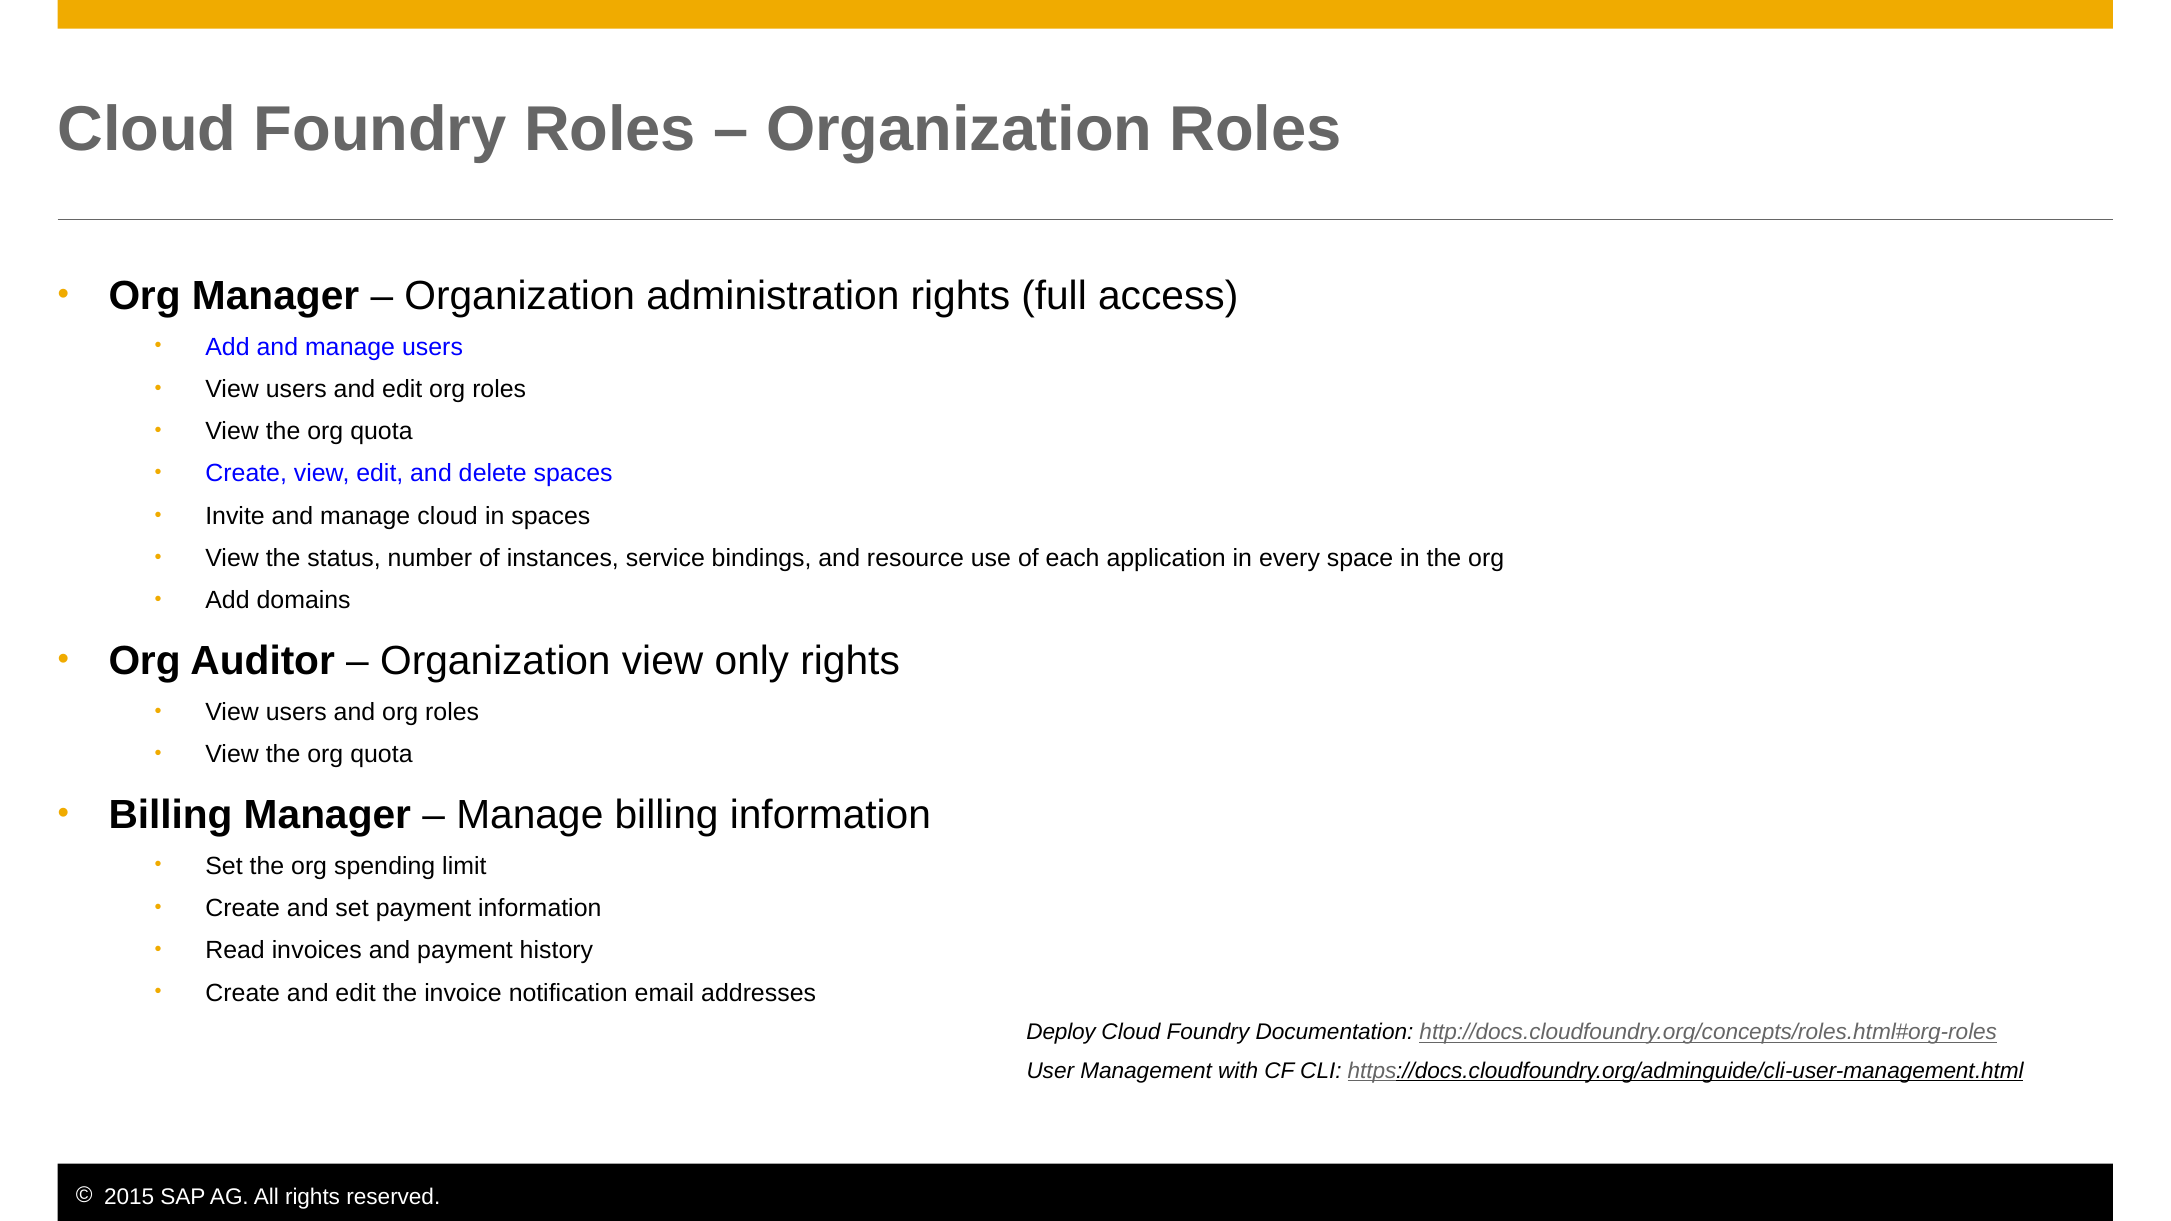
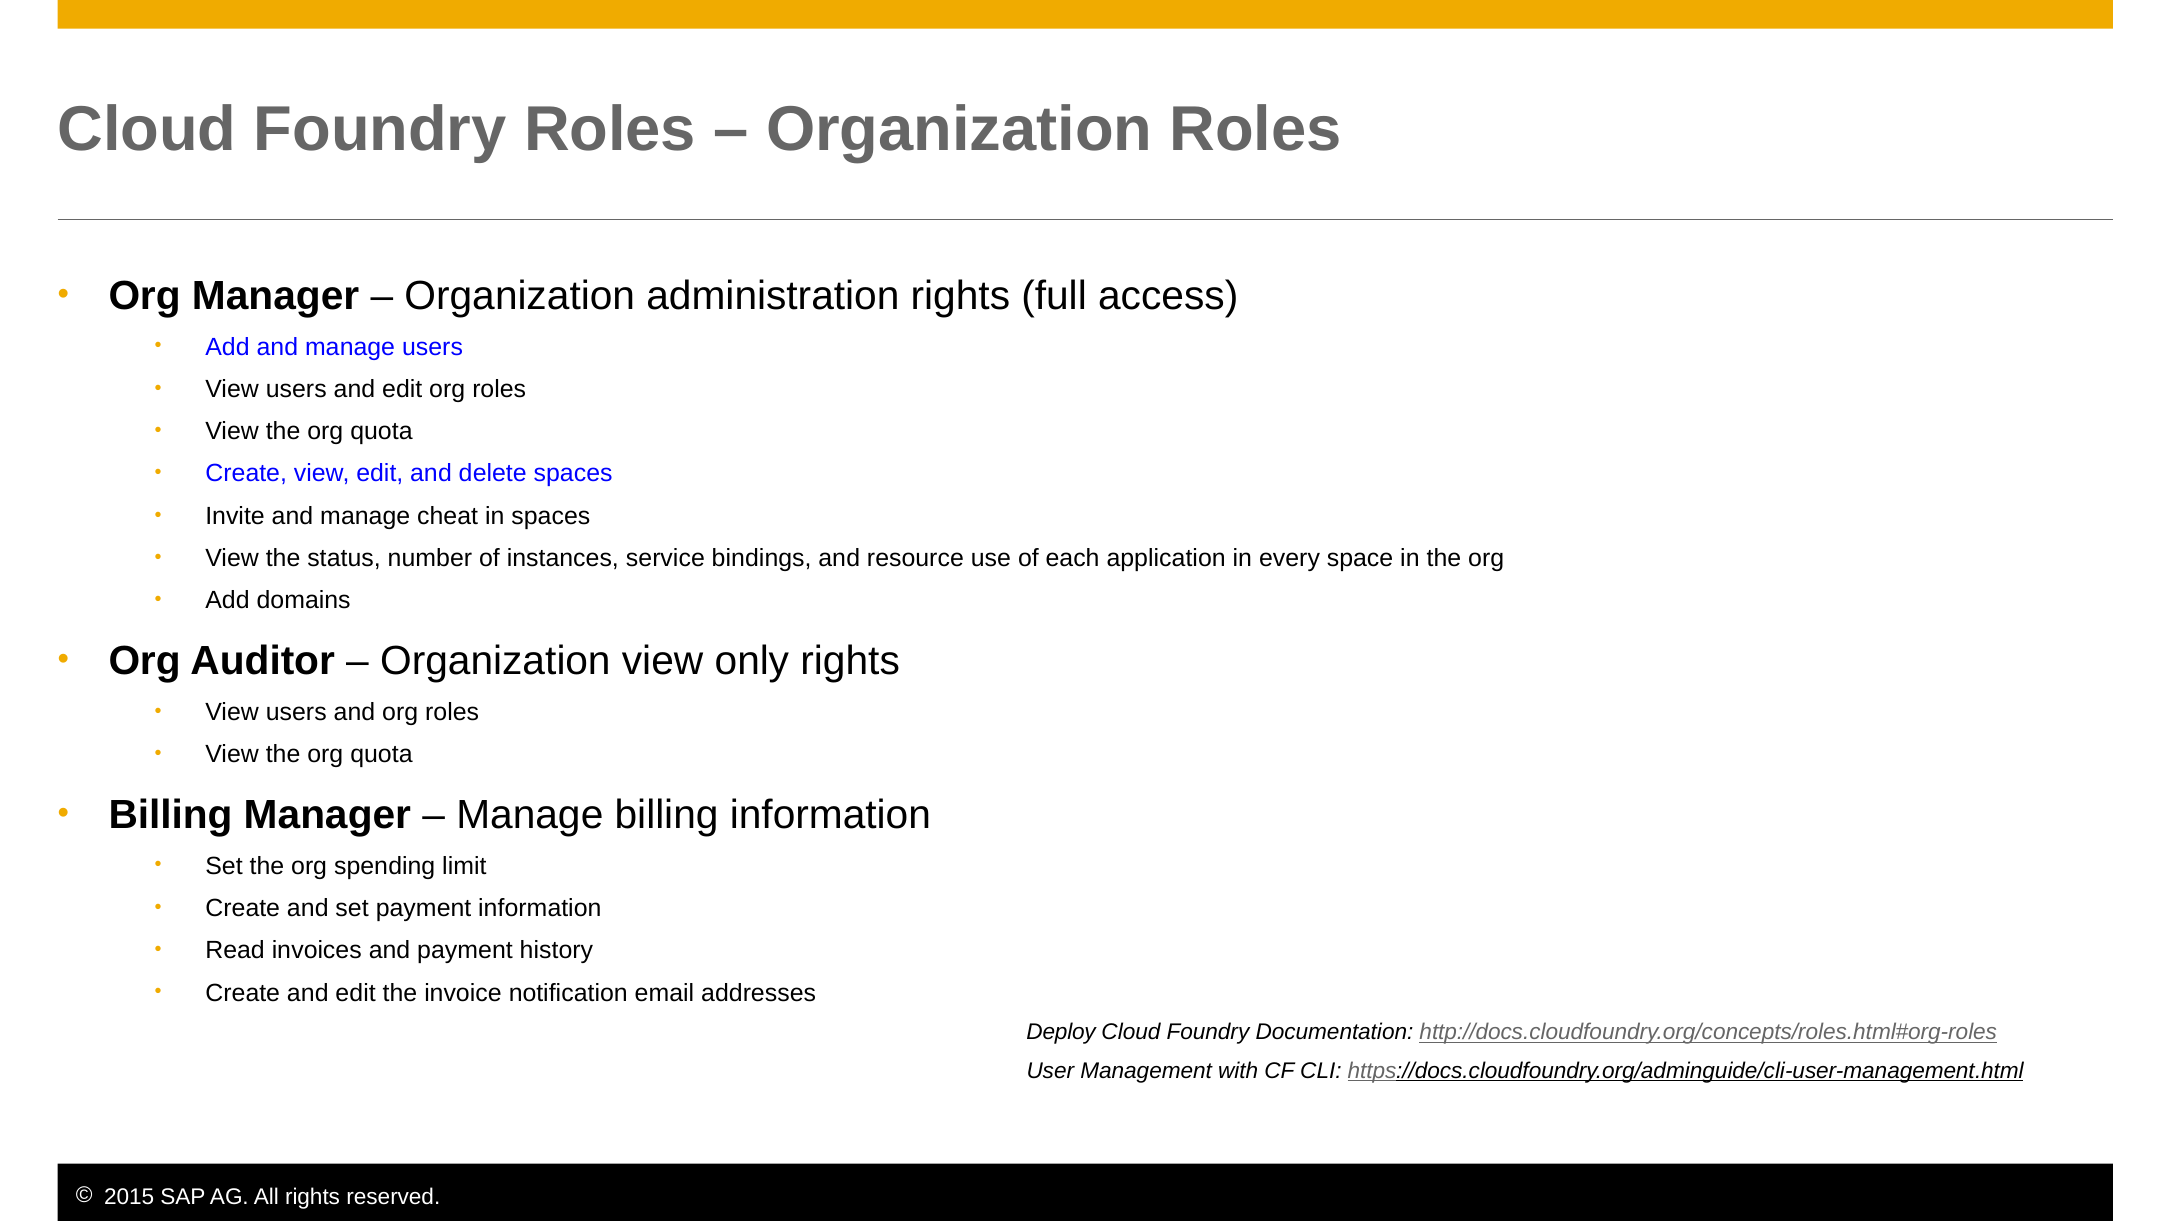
manage cloud: cloud -> cheat (448, 516)
